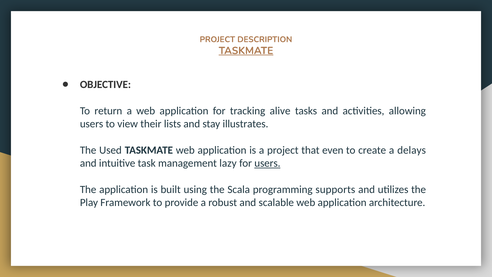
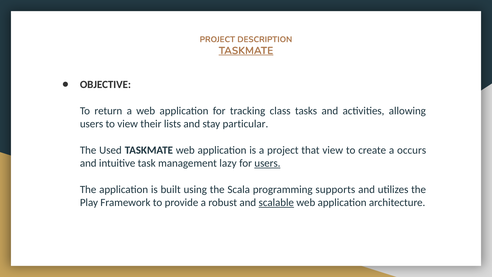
alive: alive -> class (280, 111)
illustrates: illustrates -> particular (245, 124)
that even: even -> view (333, 150)
delays: delays -> occurs (412, 150)
scalable underline: none -> present (276, 202)
